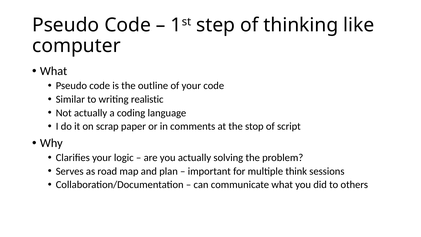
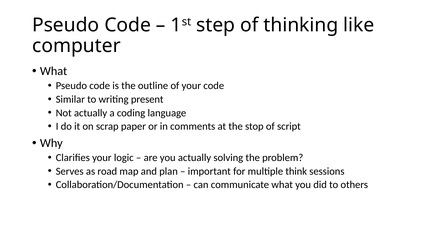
realistic: realistic -> present (147, 99)
